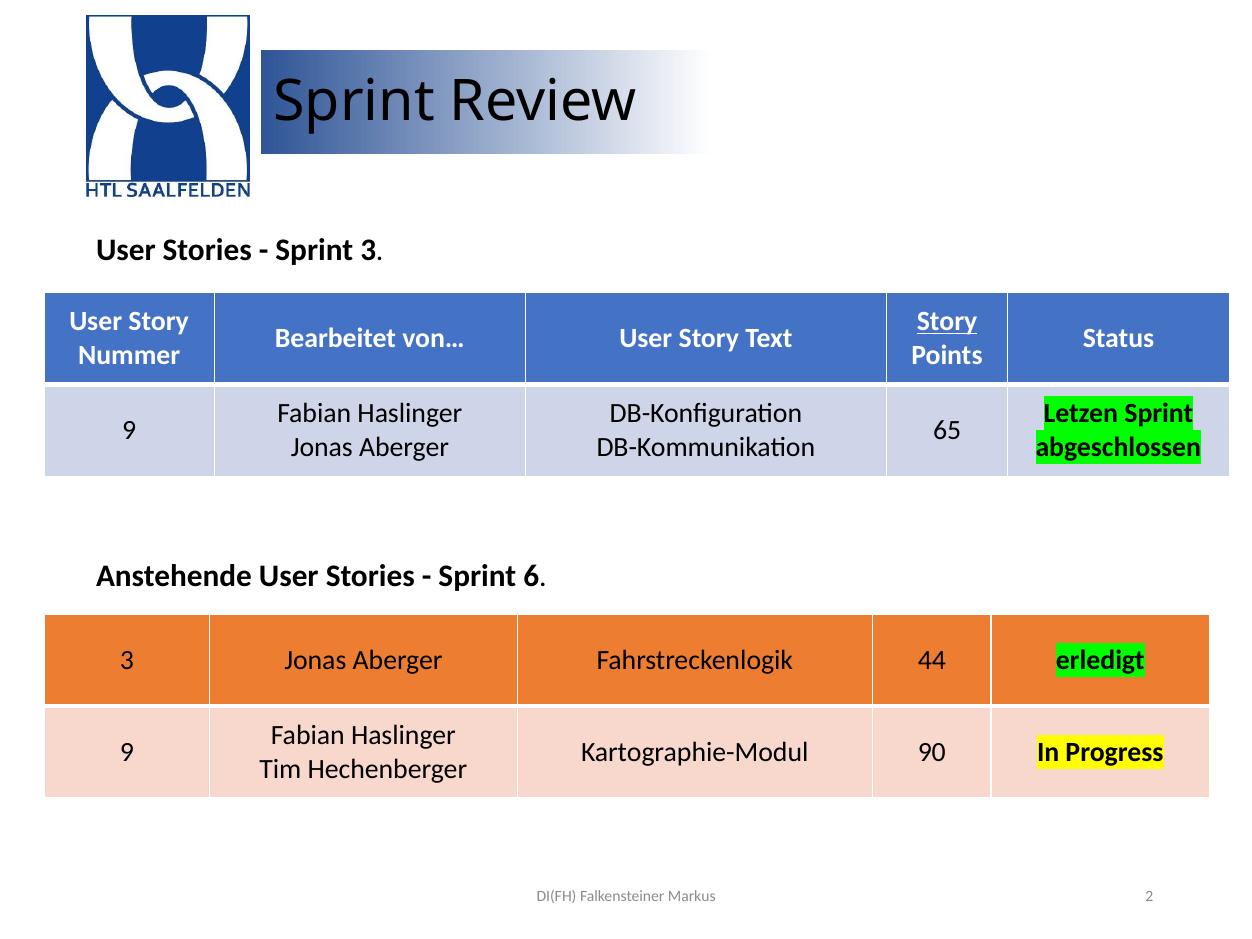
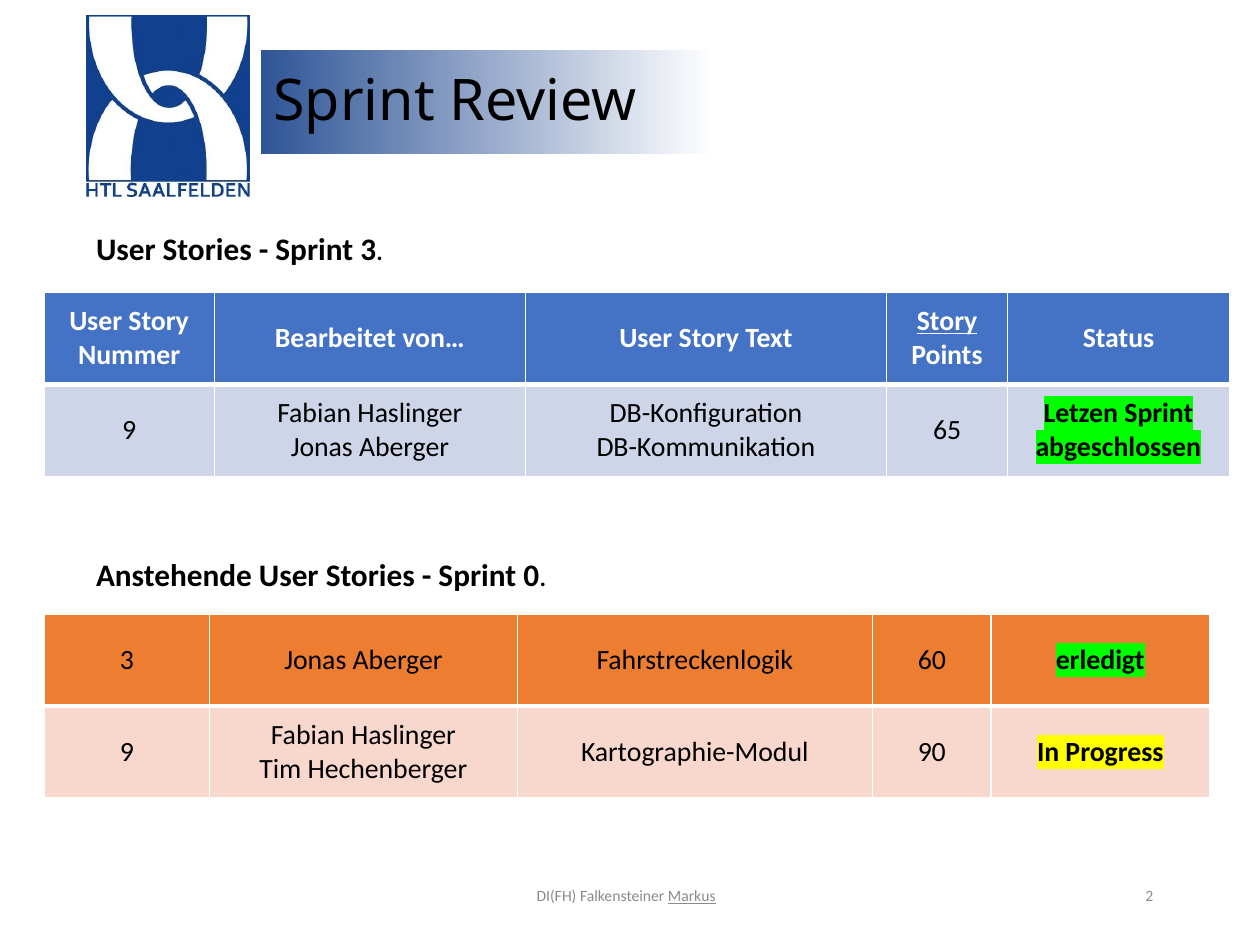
6: 6 -> 0 (531, 576)
44: 44 -> 60 (932, 660)
Markus underline: none -> present (692, 896)
